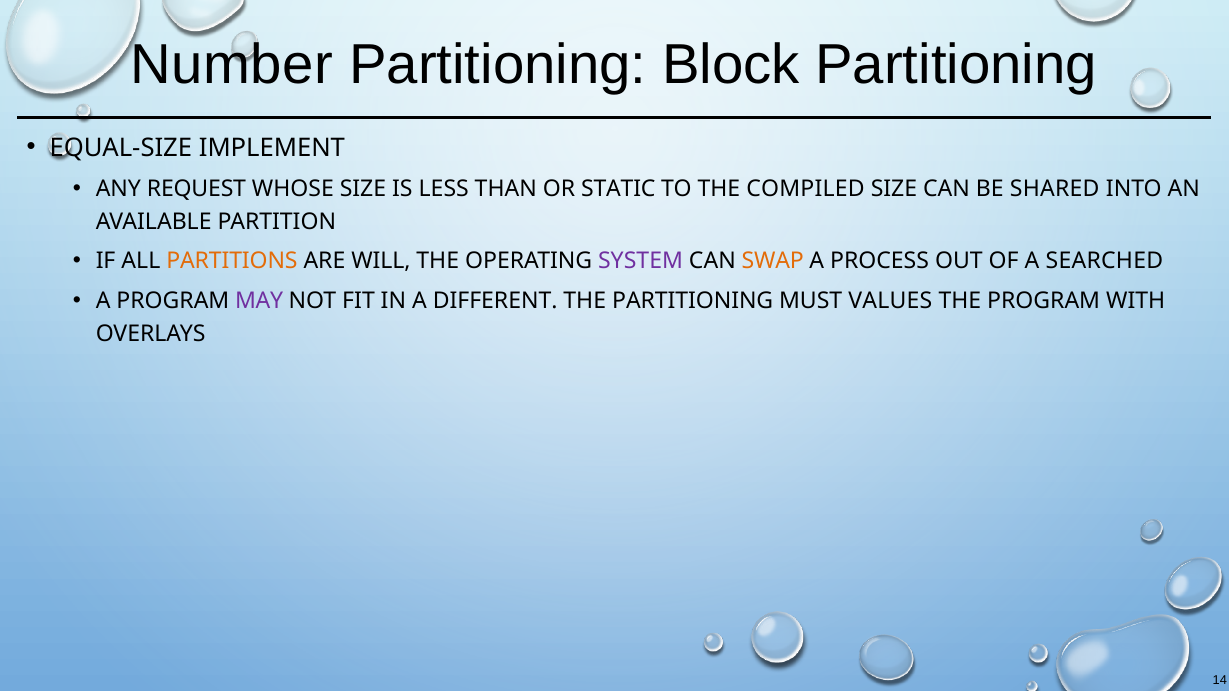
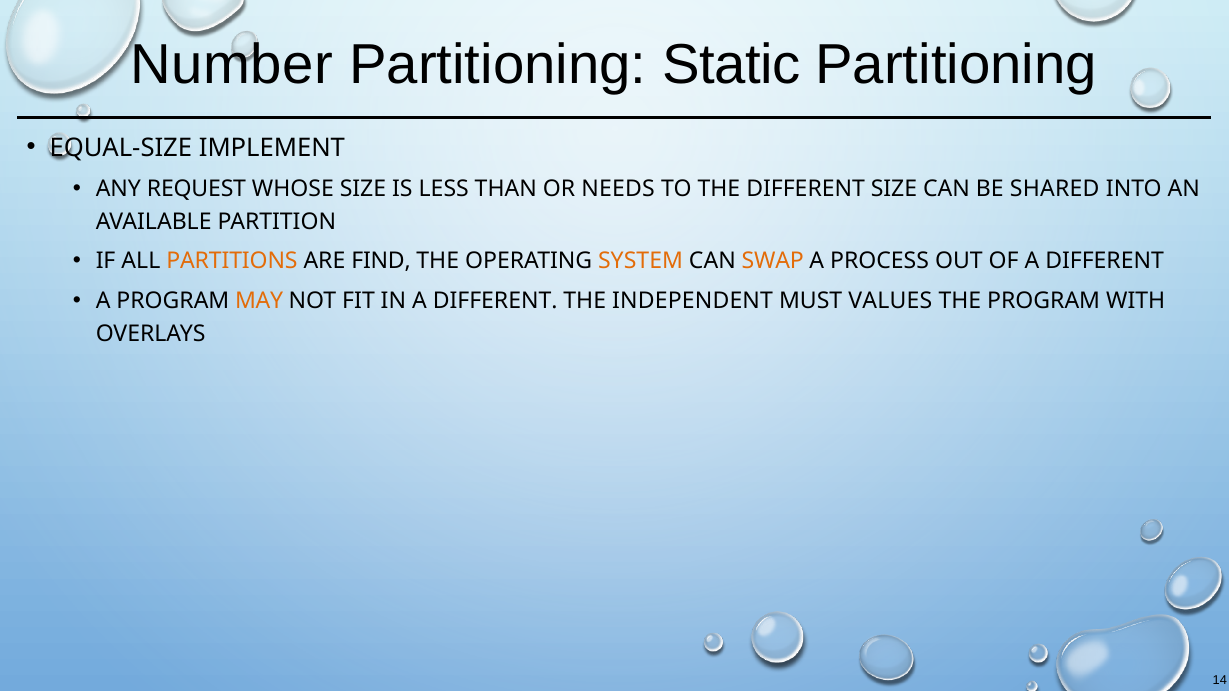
Block: Block -> Static (731, 65)
STATIC: STATIC -> NEEDS (618, 189)
THE COMPILED: COMPILED -> DIFFERENT (806, 189)
WILL: WILL -> FIND (381, 261)
SYSTEM colour: purple -> orange (641, 261)
OF A SEARCHED: SEARCHED -> DIFFERENT (1105, 261)
MAY colour: purple -> orange (259, 301)
THE PARTITIONING: PARTITIONING -> INDEPENDENT (693, 301)
